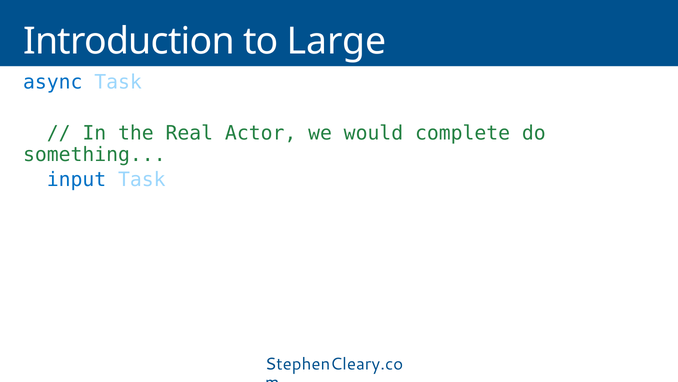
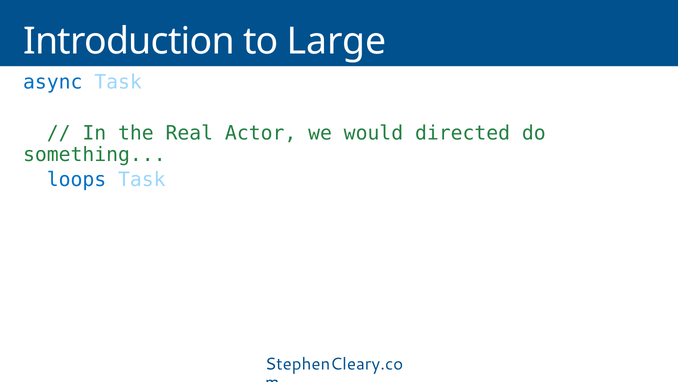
complete: complete -> directed (463, 133)
input: input -> loops (77, 180)
